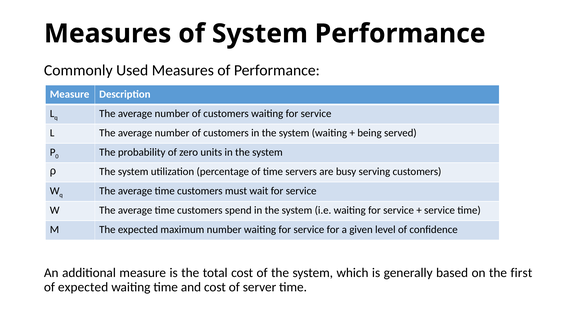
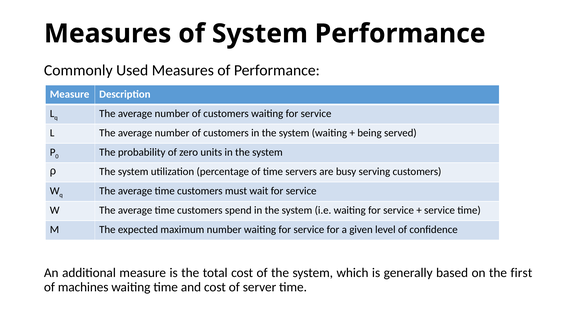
of expected: expected -> machines (83, 287)
